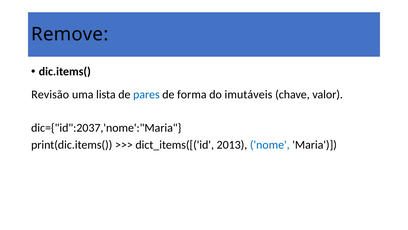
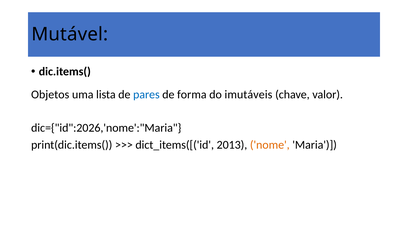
Remove: Remove -> Mutável (70, 34)
Revisão: Revisão -> Objetos (50, 94)
dic={"id":2037,'nome':"Maria: dic={"id":2037,'nome':"Maria -> dic={"id":2026,'nome':"Maria (106, 128)
nome colour: blue -> orange (270, 145)
